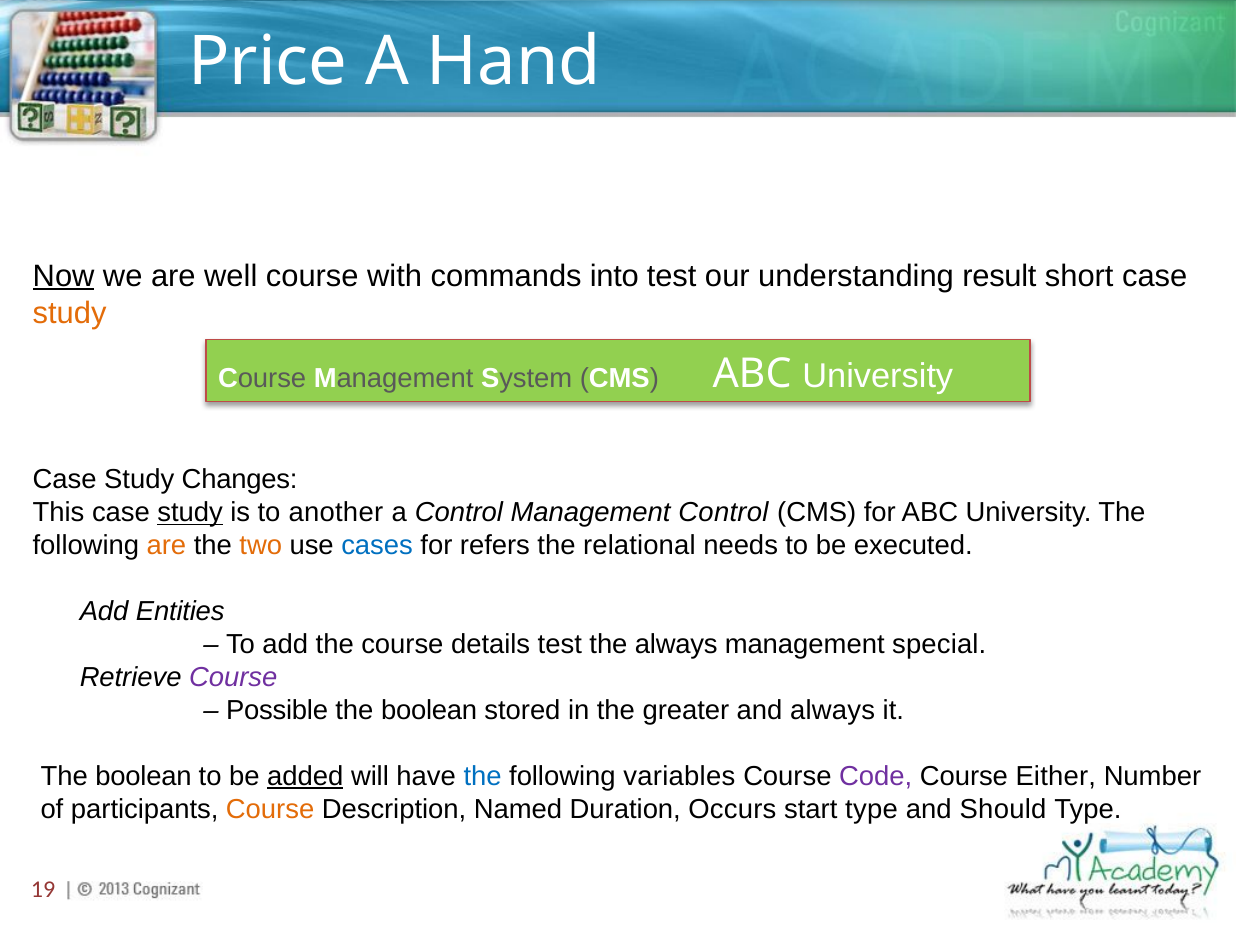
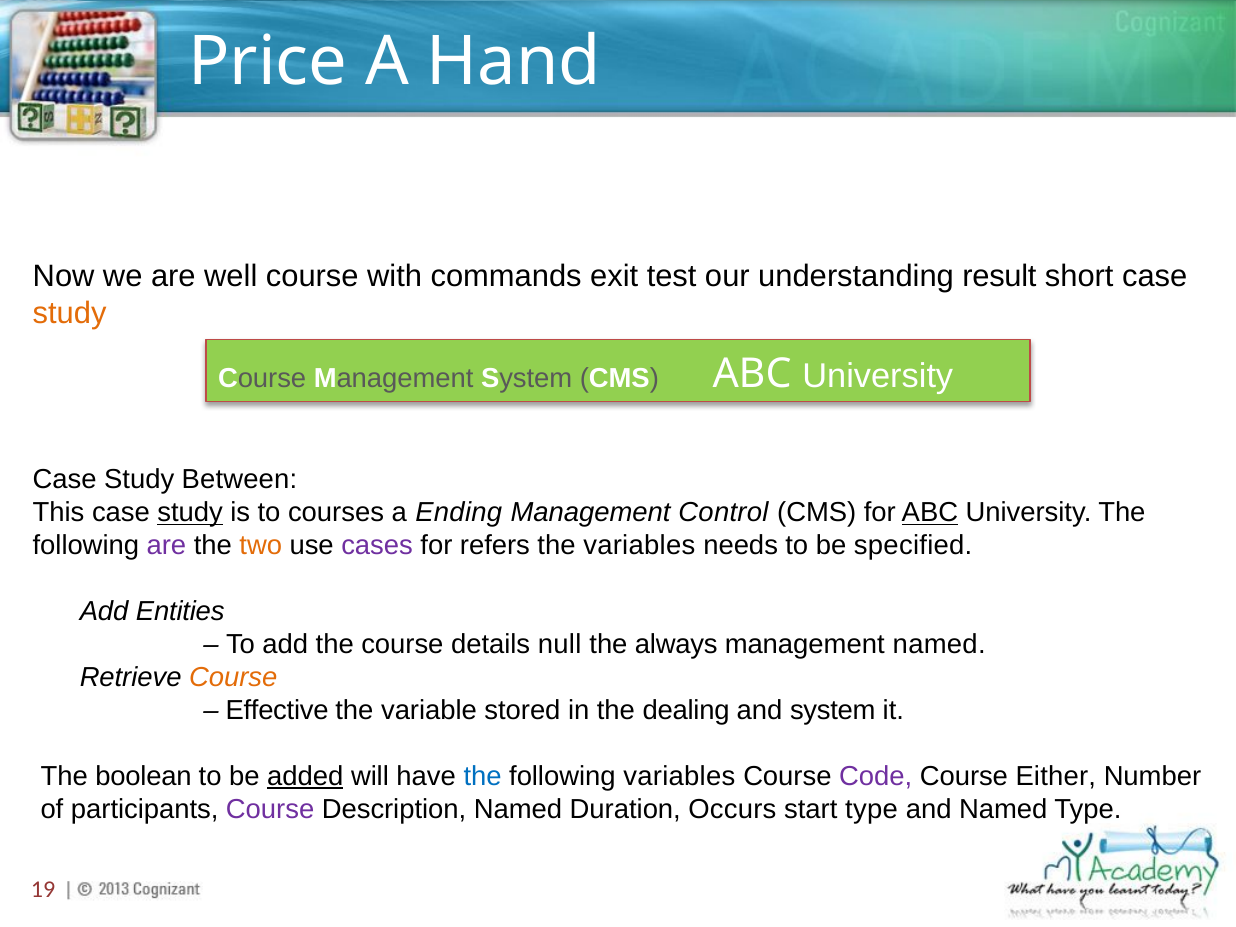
Now underline: present -> none (64, 276)
into: into -> exit (614, 276)
Changes: Changes -> Between (239, 480)
another: another -> courses (336, 513)
a Control: Control -> Ending (459, 513)
ABC underline: none -> present (930, 513)
are colour: orange -> purple (166, 545)
cases colour: blue -> purple (377, 545)
the relational: relational -> variables (639, 545)
executed: executed -> specified (913, 545)
details test: test -> null (560, 644)
management special: special -> named (939, 644)
Course colour: purple -> orange (233, 677)
Possible: Possible -> Effective (277, 710)
boolean: boolean -> variable (429, 710)
greater: greater -> dealing (686, 710)
and always: always -> system (833, 710)
Course colour: orange -> purple (270, 809)
and Should: Should -> Named (1003, 809)
